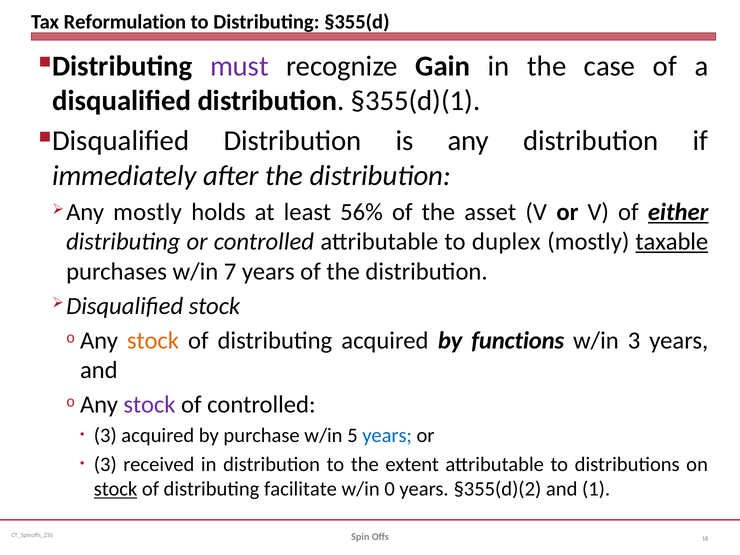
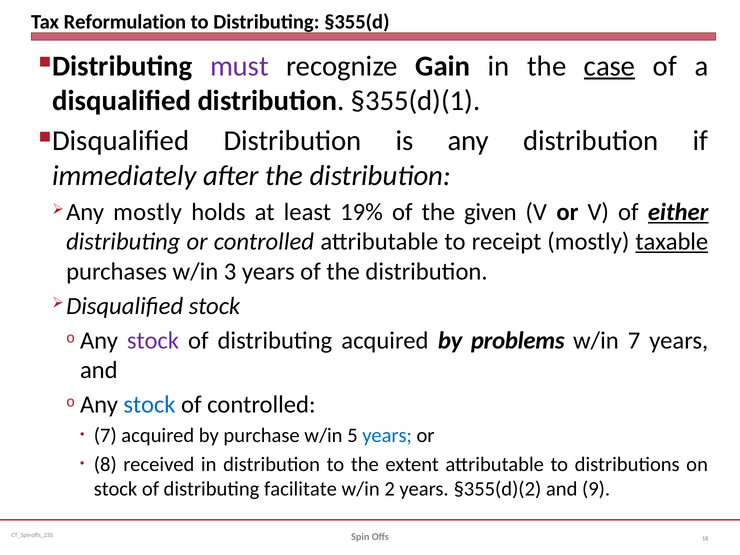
case underline: none -> present (610, 66)
56%: 56% -> 19% (362, 212)
asset: asset -> given (490, 212)
duplex: duplex -> receipt (506, 242)
7: 7 -> 3 (230, 271)
stock colour: orange -> purple (153, 341)
functions: functions -> problems (518, 341)
w/in 3: 3 -> 7 (634, 341)
stock colour: purple -> blue (149, 405)
3: 3 -> 7 (105, 436)
3: 3 -> 8 (105, 464)
stock underline: present -> none (116, 489)
0: 0 -> 2 (390, 489)
1: 1 -> 9 (596, 489)
